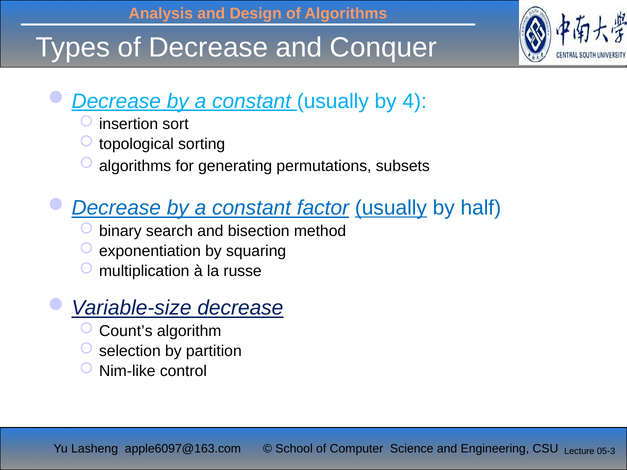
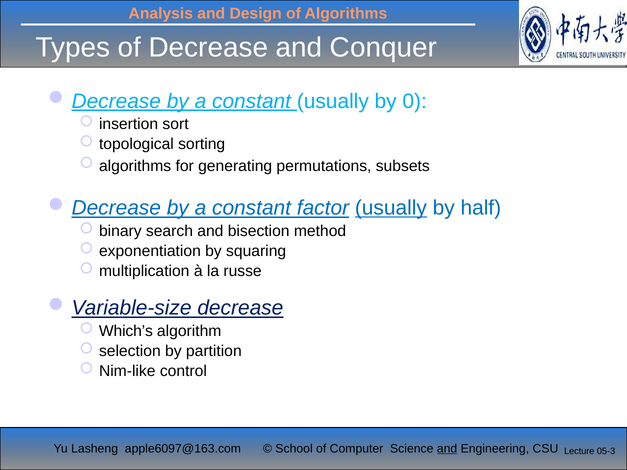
4: 4 -> 0 (415, 101)
Count’s: Count’s -> Which’s (126, 331)
and underline: none -> present (447, 449)
